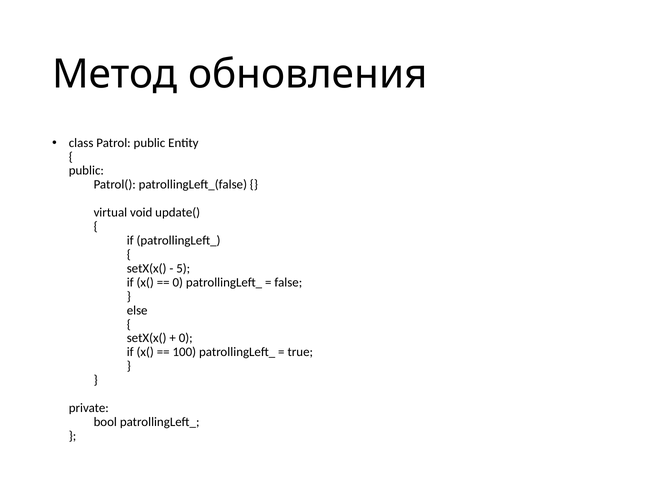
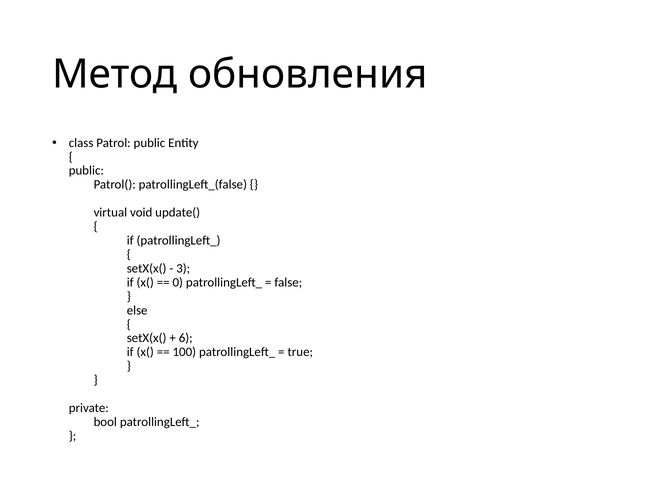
5: 5 -> 3 (183, 268)
0: 0 -> 6 (186, 338)
